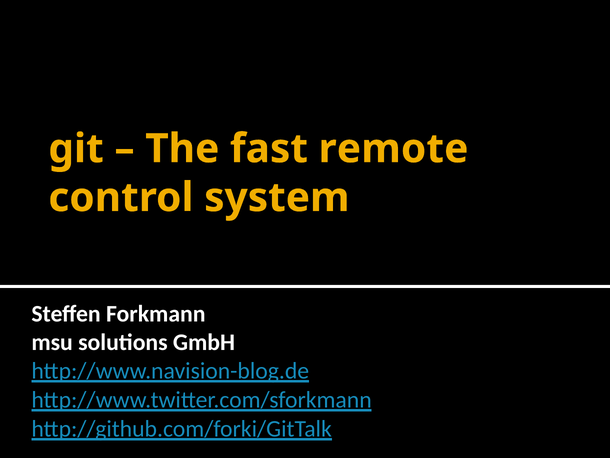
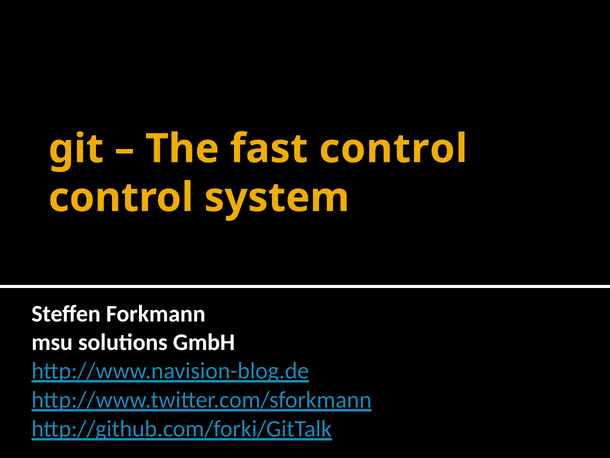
fast remote: remote -> control (393, 149)
